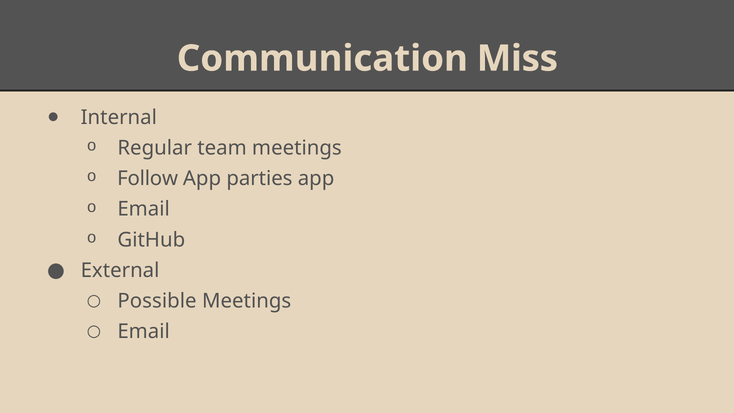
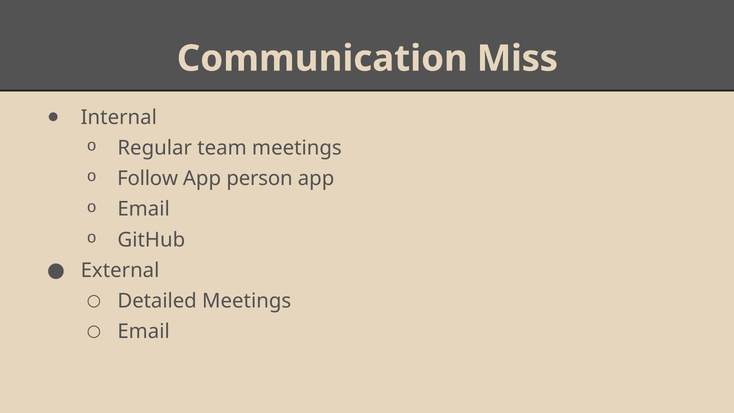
parties: parties -> person (260, 179)
Possible: Possible -> Detailed (157, 301)
